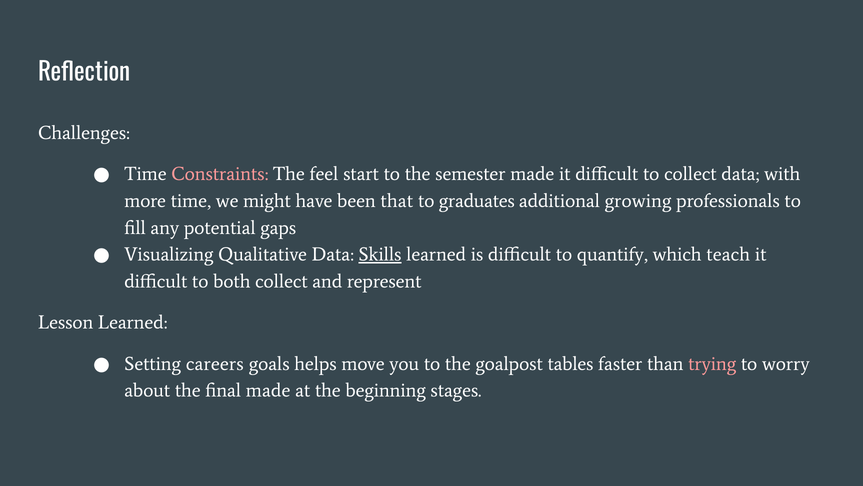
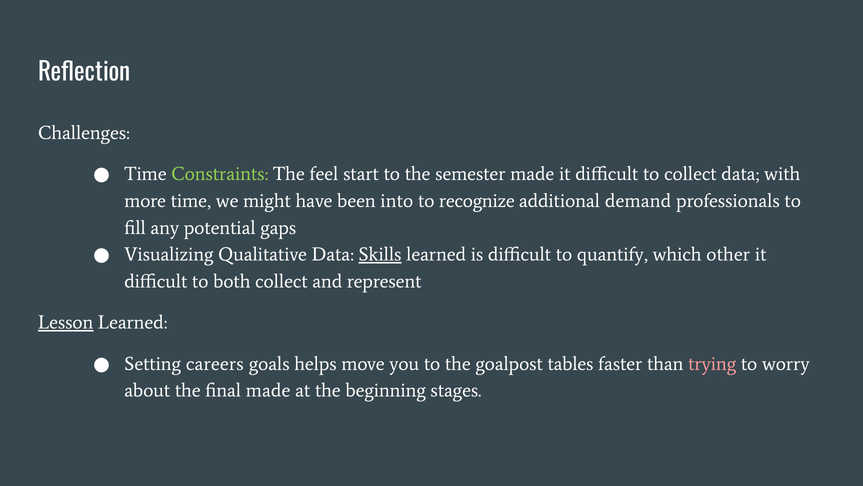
Constraints colour: pink -> light green (220, 174)
that: that -> into (397, 201)
graduates: graduates -> recognize (477, 201)
growing: growing -> demand (638, 201)
teach: teach -> other (728, 254)
Lesson underline: none -> present (66, 322)
